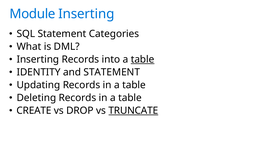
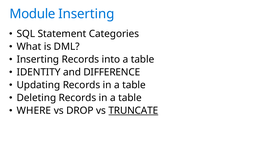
table underline: present -> none (143, 59)
and STATEMENT: STATEMENT -> DIFFERENCE (112, 72)
CREATE: CREATE -> WHERE (34, 110)
